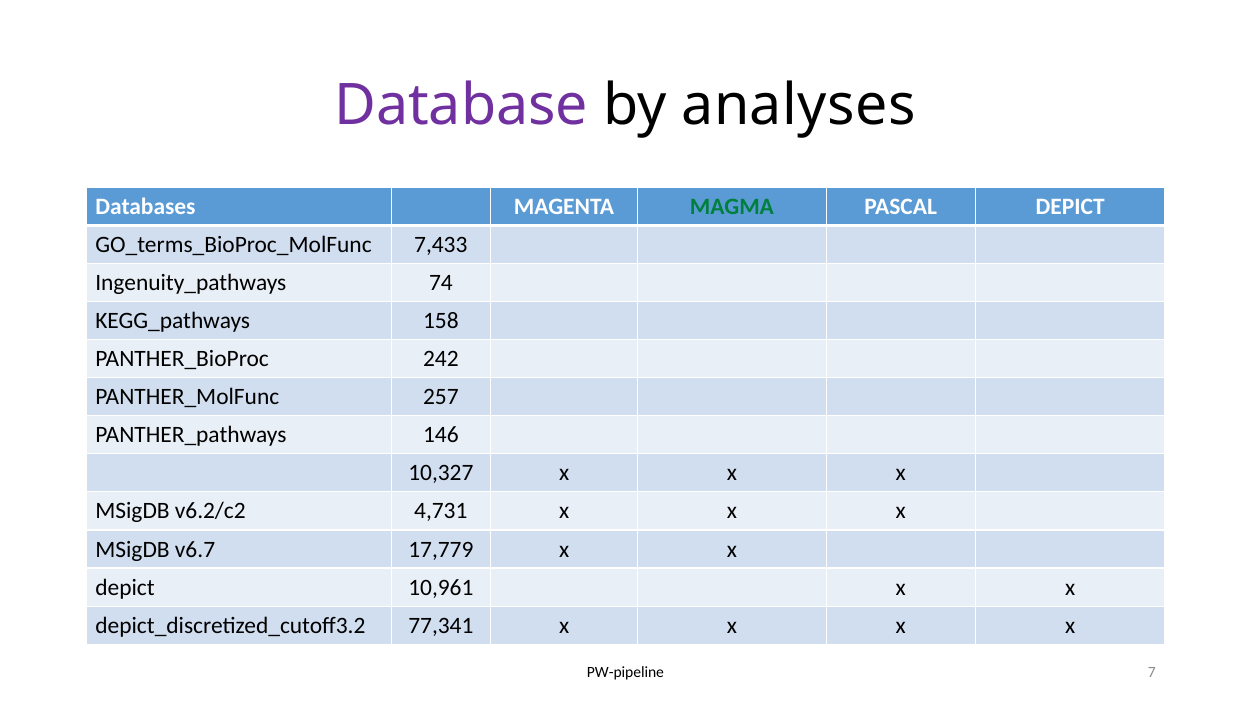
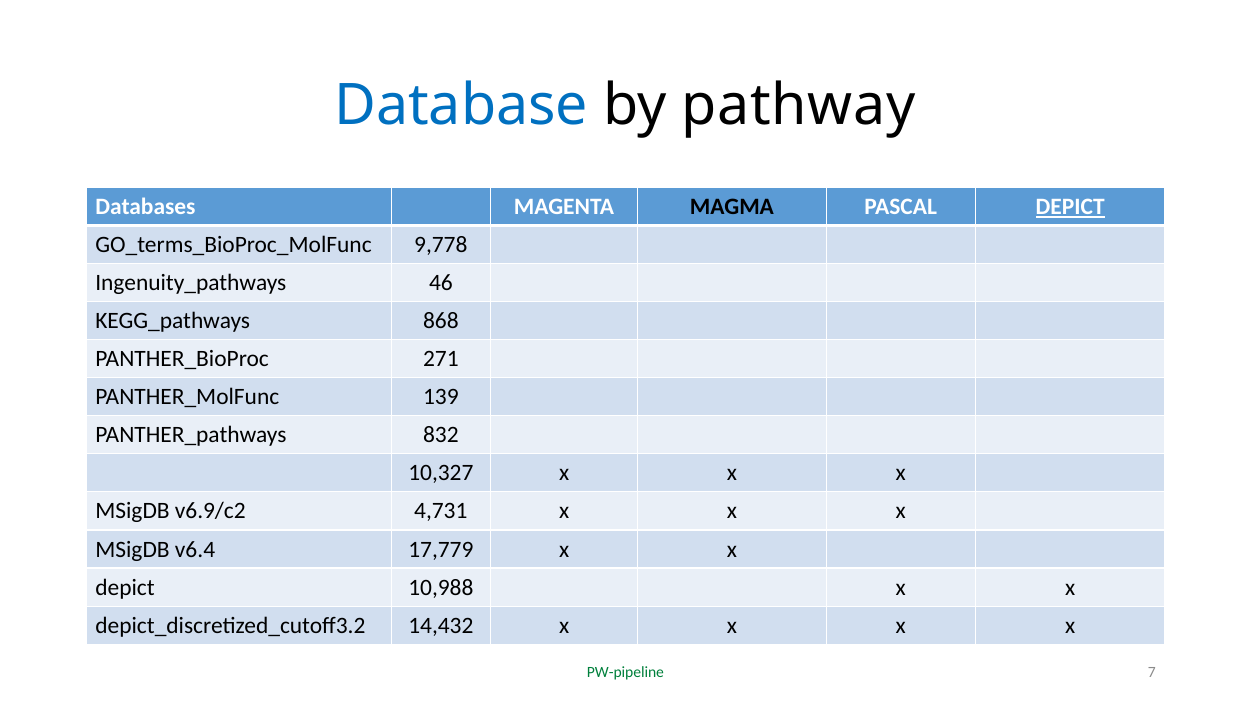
Database colour: purple -> blue (461, 105)
analyses: analyses -> pathway (799, 105)
MAGMA colour: green -> black (732, 207)
DEPICT underline: none -> present (1070, 207)
7,433: 7,433 -> 9,778 (441, 245)
74: 74 -> 46 (441, 283)
158: 158 -> 868 (441, 321)
242: 242 -> 271 (441, 359)
257: 257 -> 139 (441, 397)
146: 146 -> 832 (441, 435)
v6.2/c2: v6.2/c2 -> v6.9/c2 (210, 511)
v6.7: v6.7 -> v6.4 (195, 549)
10,961: 10,961 -> 10,988 (441, 587)
77,341: 77,341 -> 14,432 (441, 625)
PW-pipeline colour: black -> green (625, 672)
